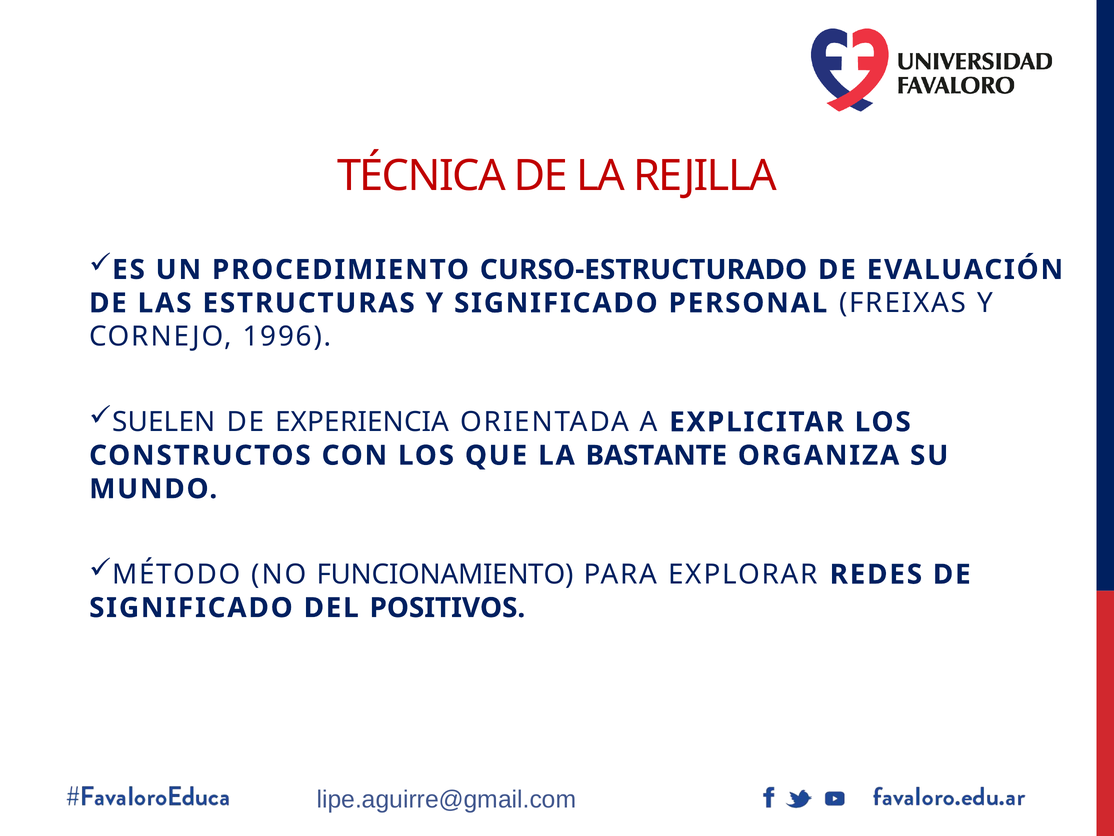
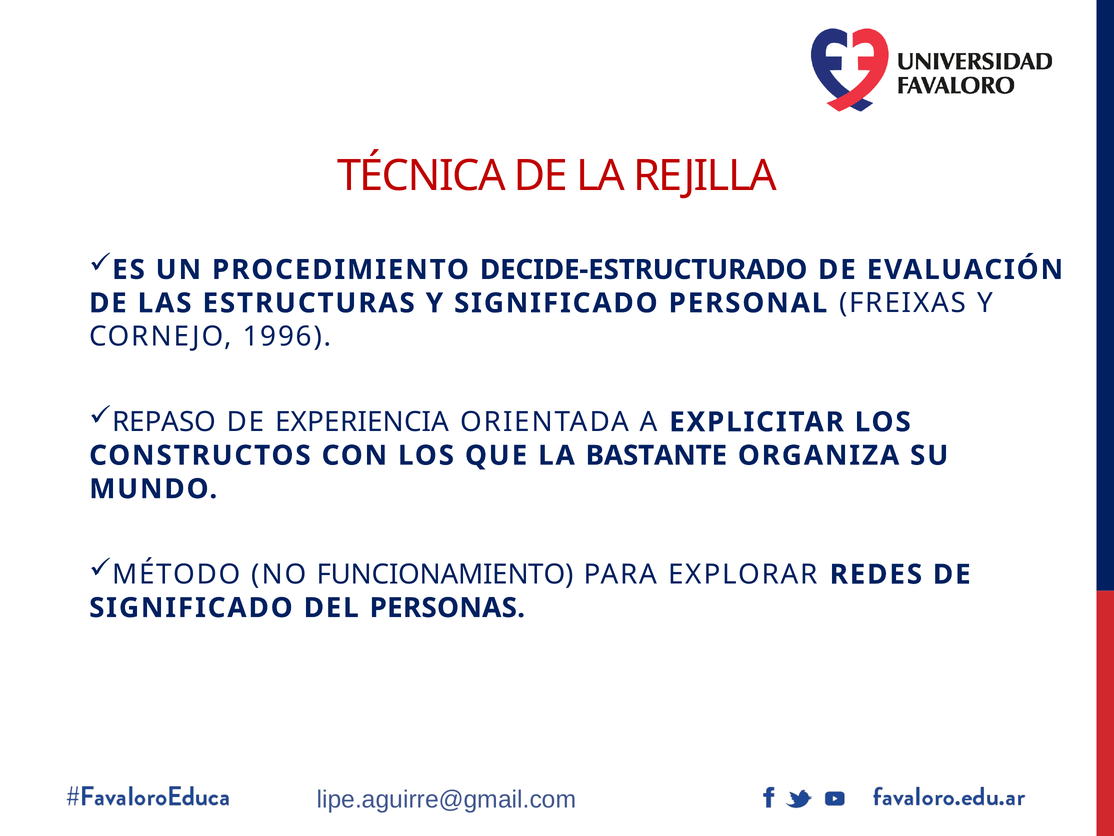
CURSO-ESTRUCTURADO: CURSO-ESTRUCTURADO -> DECIDE-ESTRUCTURADO (644, 270)
SUELEN: SUELEN -> REPASO (164, 422)
POSITIVOS: POSITIVOS -> PERSONAS (447, 608)
